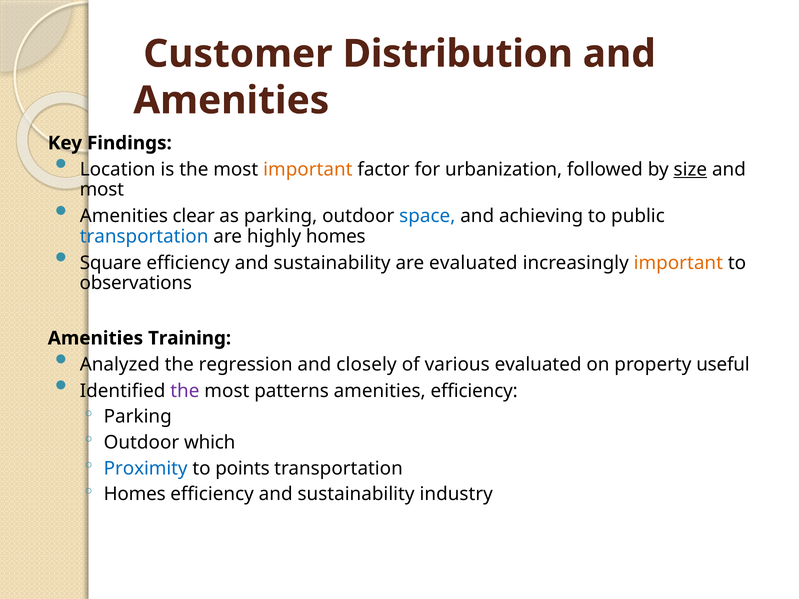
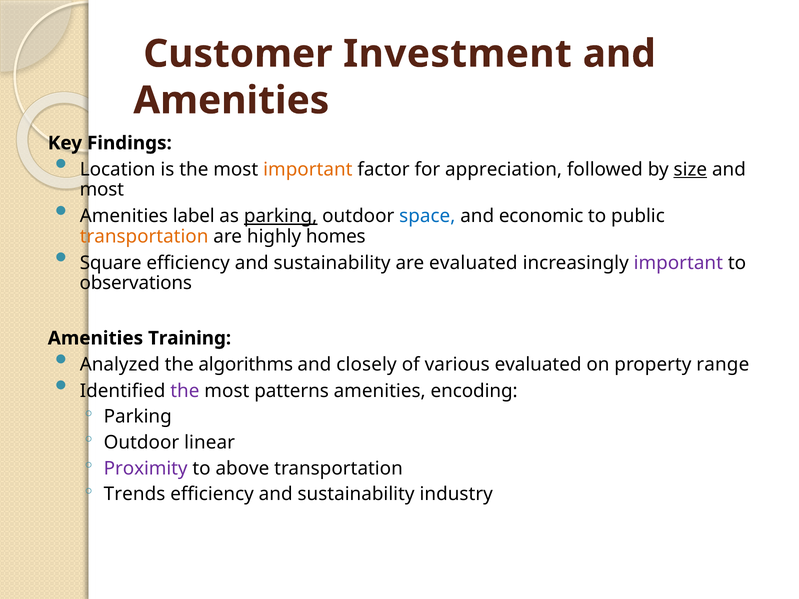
Distribution: Distribution -> Investment (457, 54)
urbanization: urbanization -> appreciation (504, 169)
clear: clear -> label (194, 216)
parking underline: none -> present (281, 216)
achieving: achieving -> economic (541, 216)
transportation colour: blue -> orange (144, 237)
important colour: orange -> purple (678, 263)
regression: regression -> algorithms (246, 365)
useful: useful -> range (723, 365)
amenities efficiency: efficiency -> encoding (474, 391)
which: which -> linear (210, 443)
Proximity colour: blue -> purple (146, 469)
points: points -> above (242, 469)
Homes: Homes -> Trends (135, 494)
